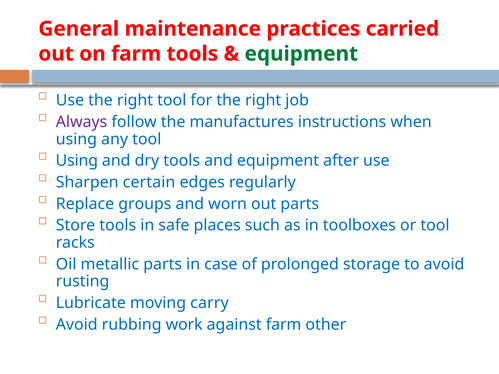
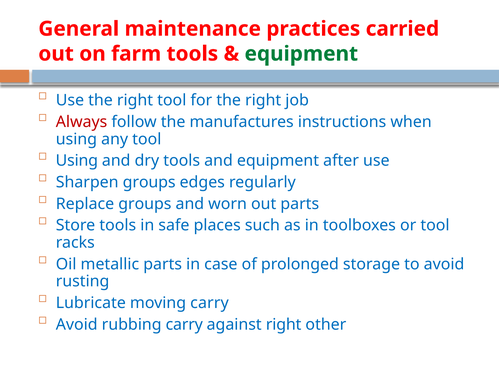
Always colour: purple -> red (82, 122)
Sharpen certain: certain -> groups (149, 182)
rubbing work: work -> carry (184, 325)
against farm: farm -> right (284, 325)
